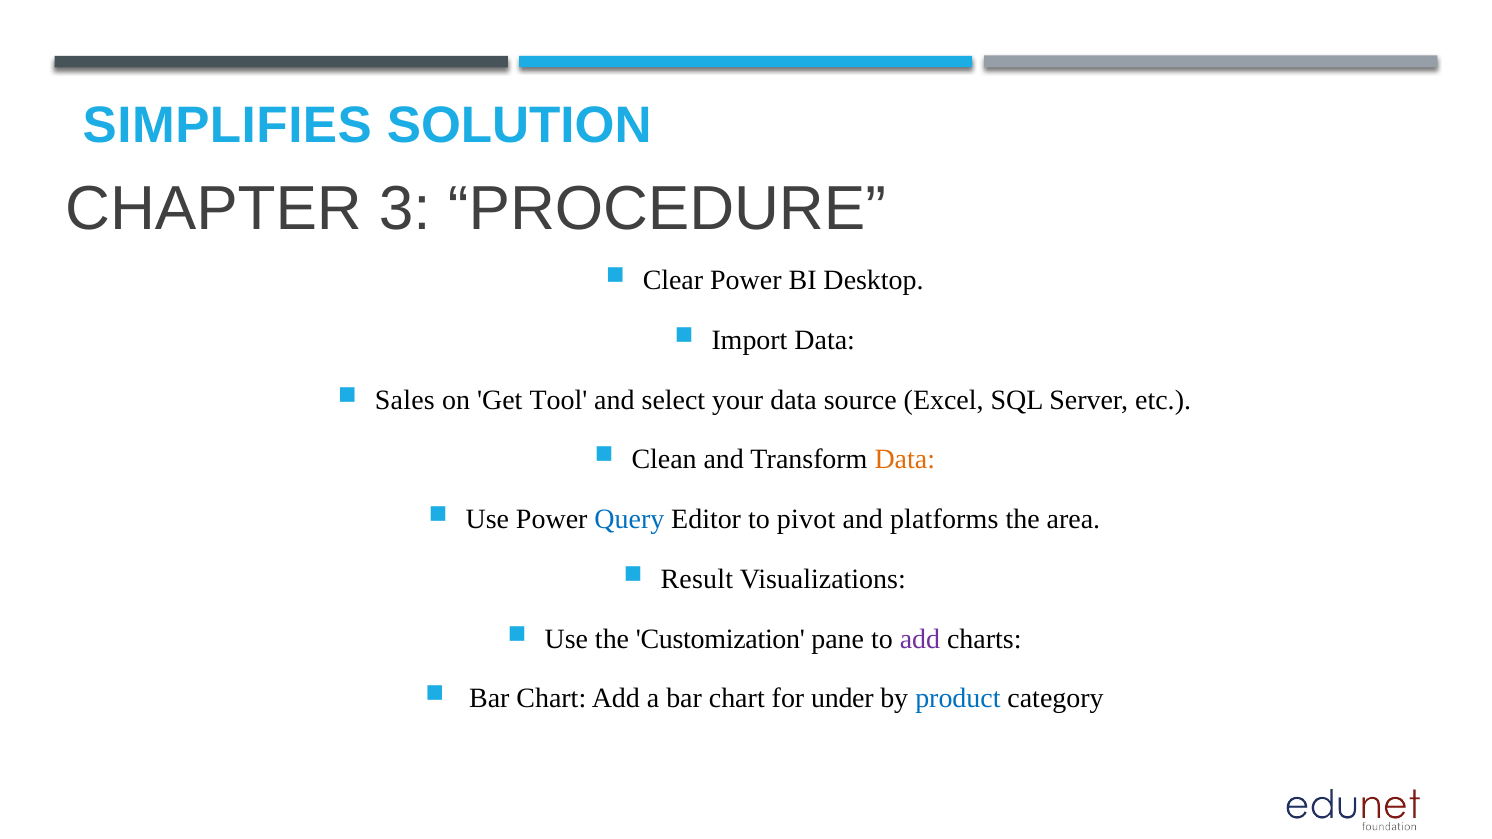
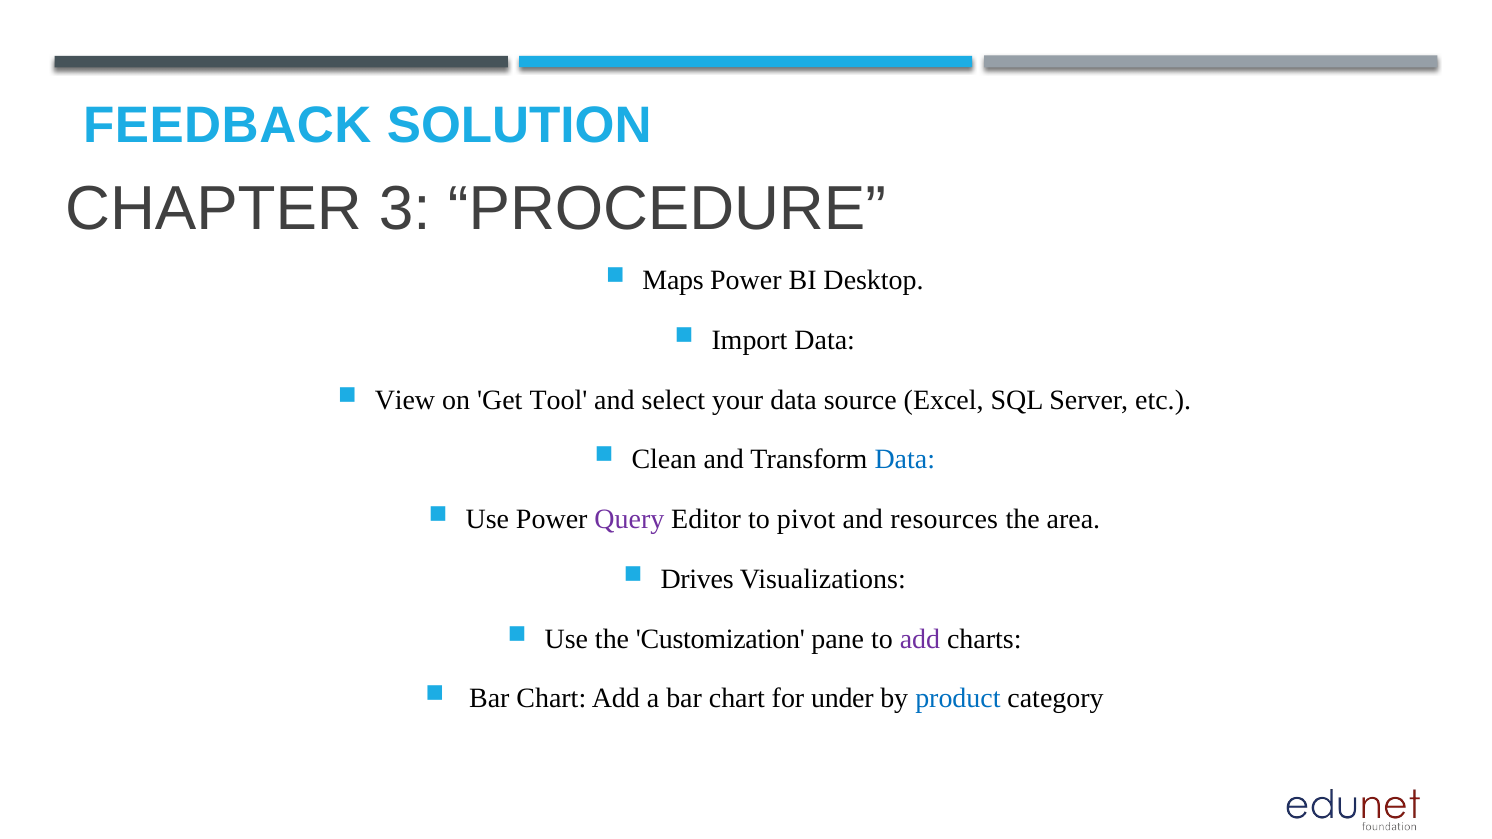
SIMPLIFIES: SIMPLIFIES -> FEEDBACK (227, 126)
Clear: Clear -> Maps (673, 281)
Sales: Sales -> View (405, 400)
Data colour: orange -> blue (905, 460)
Query colour: blue -> purple (629, 520)
platforms: platforms -> resources (944, 520)
Result: Result -> Drives (697, 579)
